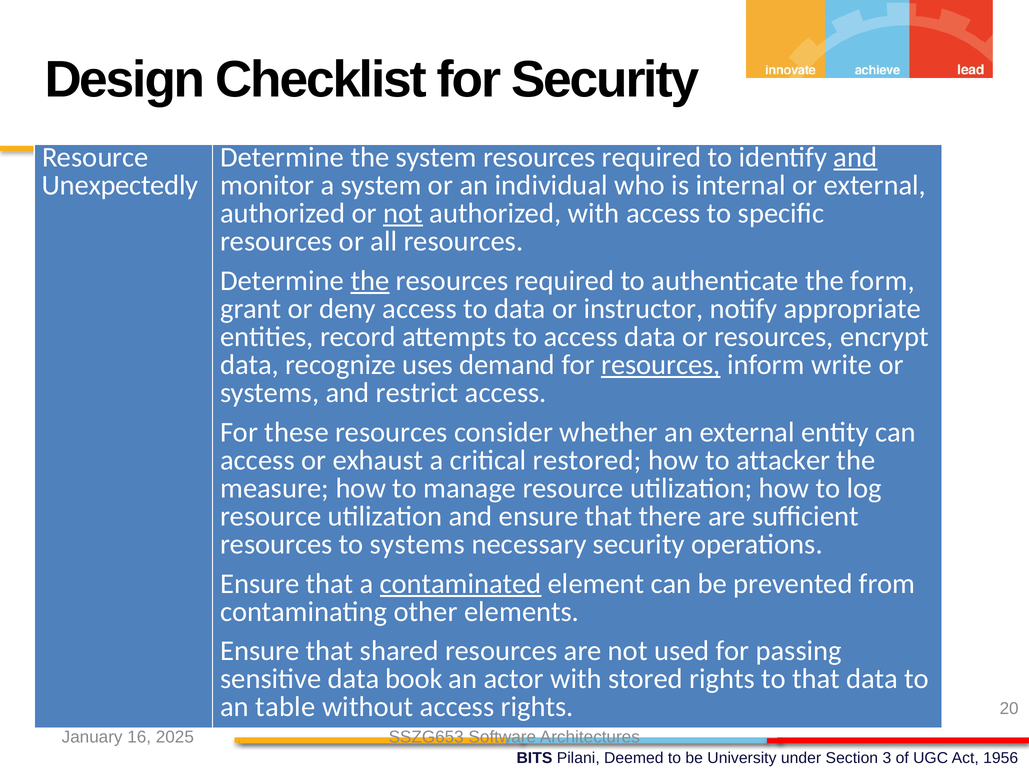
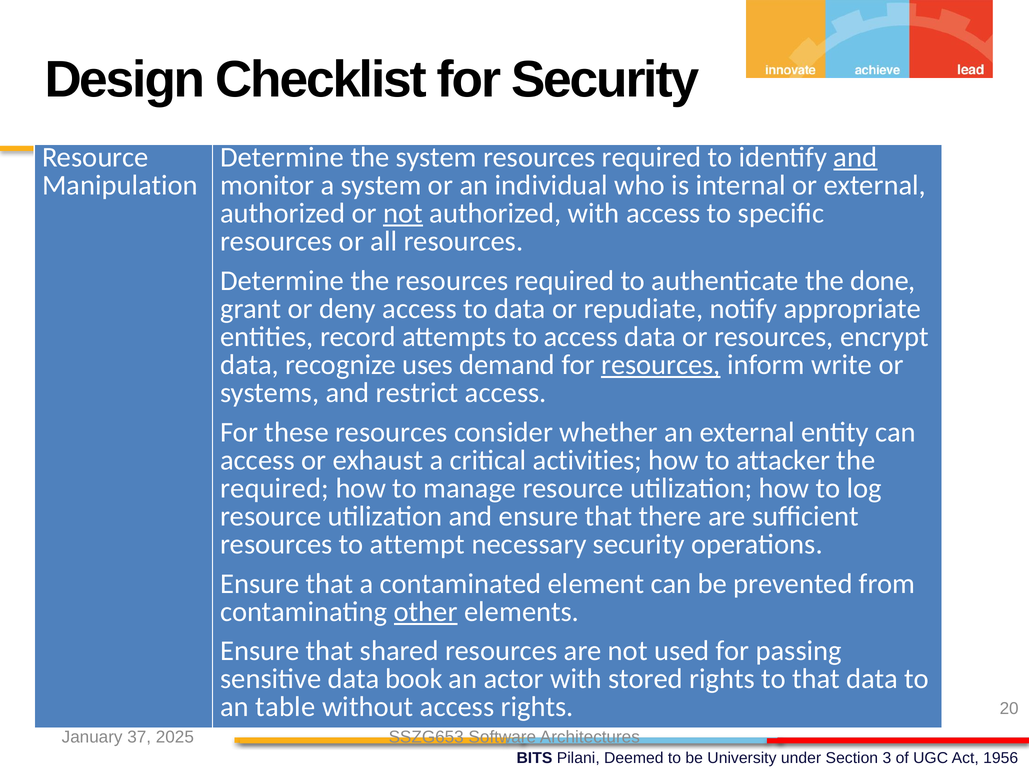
Unexpectedly: Unexpectedly -> Manipulation (120, 185)
the underline: present -> none (370, 281)
form: form -> done (883, 281)
instructor: instructor -> repudiate (643, 309)
restored: restored -> activities (587, 460)
measure: measure -> required (275, 488)
to systems: systems -> attempt (417, 544)
contaminated underline: present -> none (461, 583)
other underline: none -> present (426, 611)
16: 16 -> 37 (139, 737)
